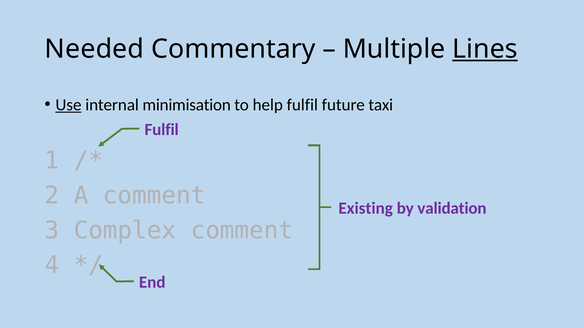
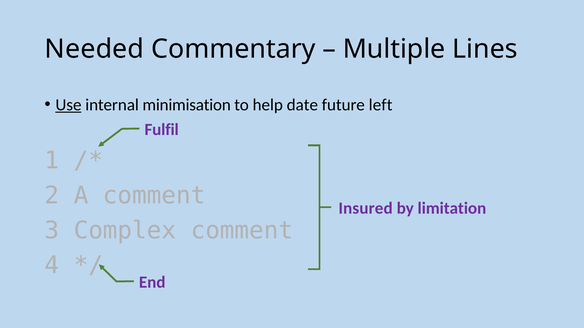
Lines underline: present -> none (485, 49)
help fulfil: fulfil -> date (302, 105)
taxi: taxi -> left (381, 105)
Existing: Existing -> Insured (366, 209)
validation: validation -> limitation (452, 209)
